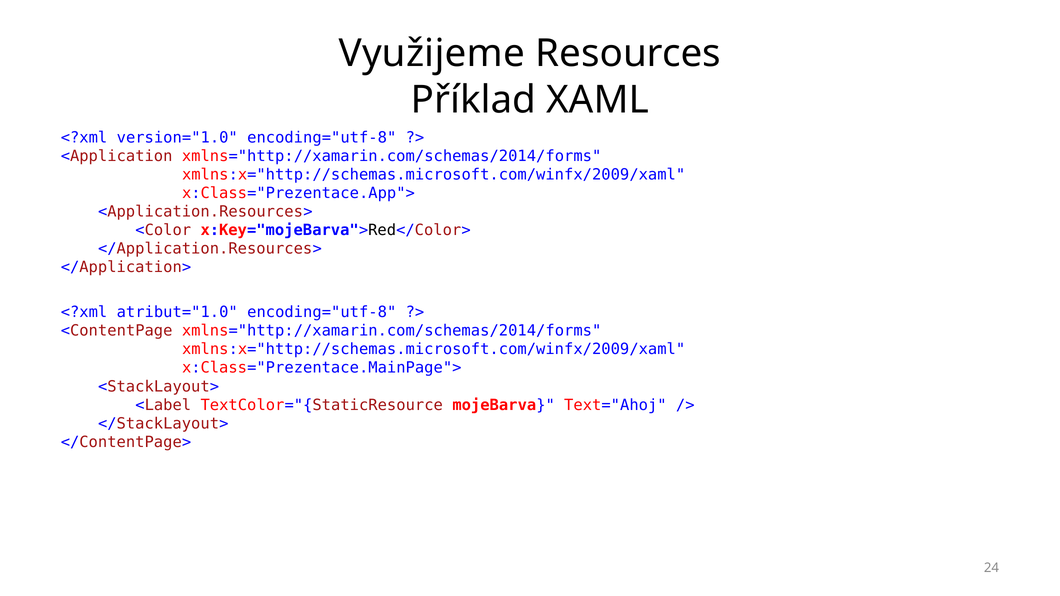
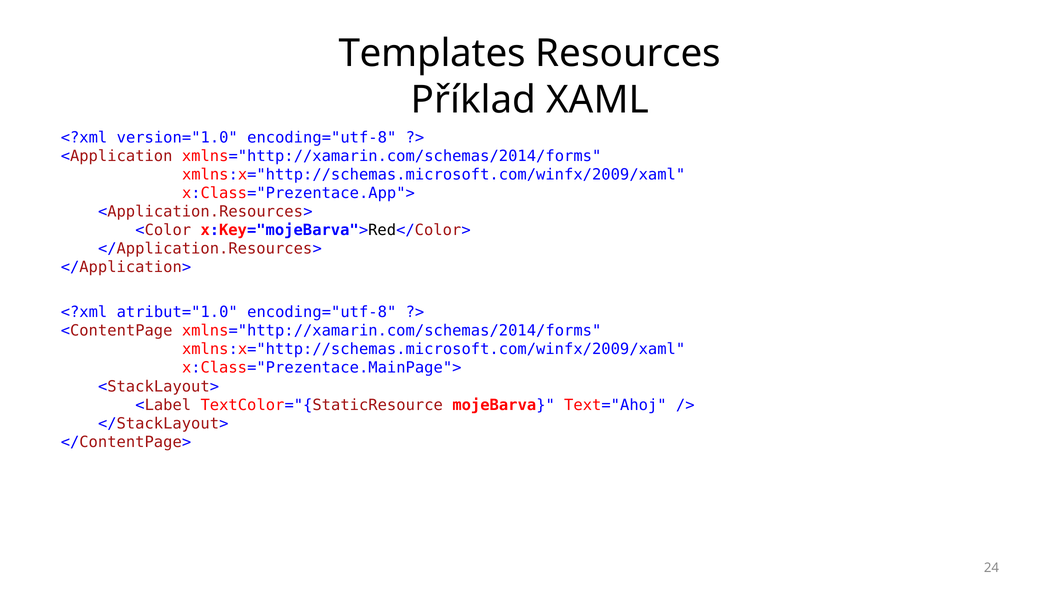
Využijeme: Využijeme -> Templates (432, 54)
